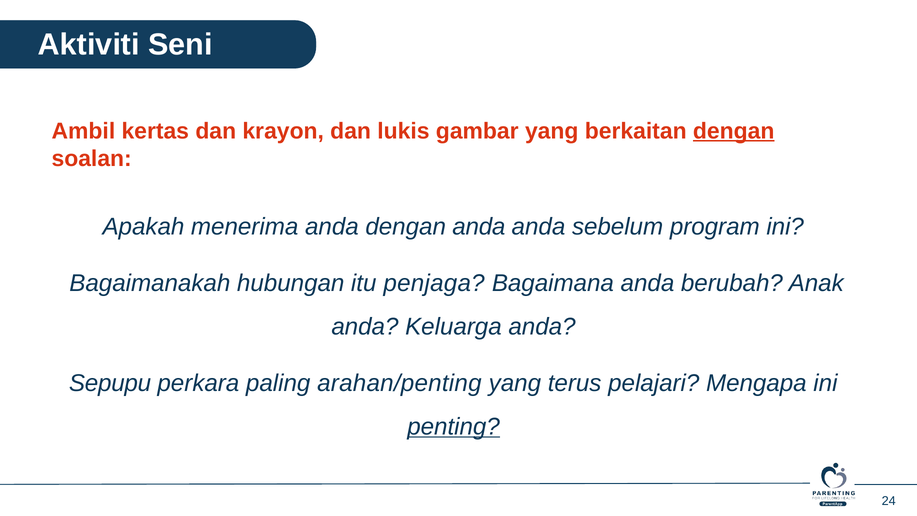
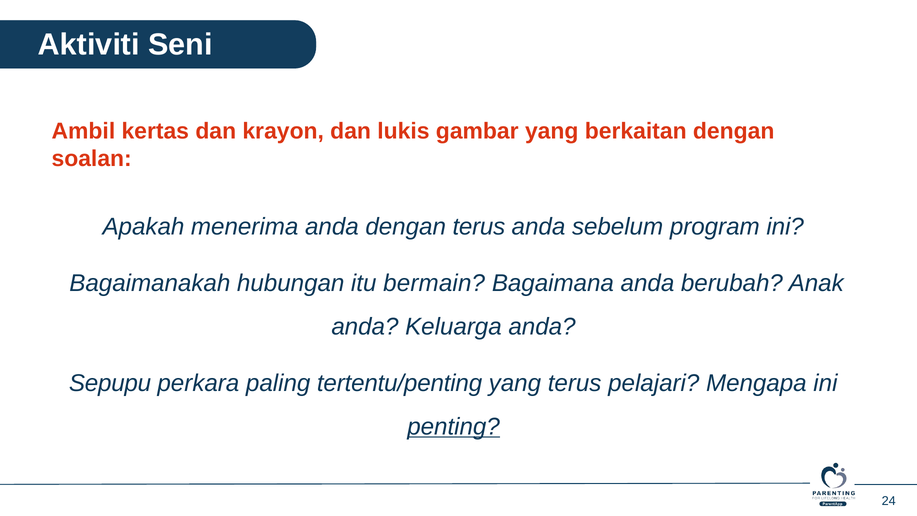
dengan underline: present -> none (734, 131)
dengan anda: anda -> terus (479, 227)
penjaga: penjaga -> bermain (434, 283)
arahan/penting: arahan/penting -> tertentu/penting (400, 383)
